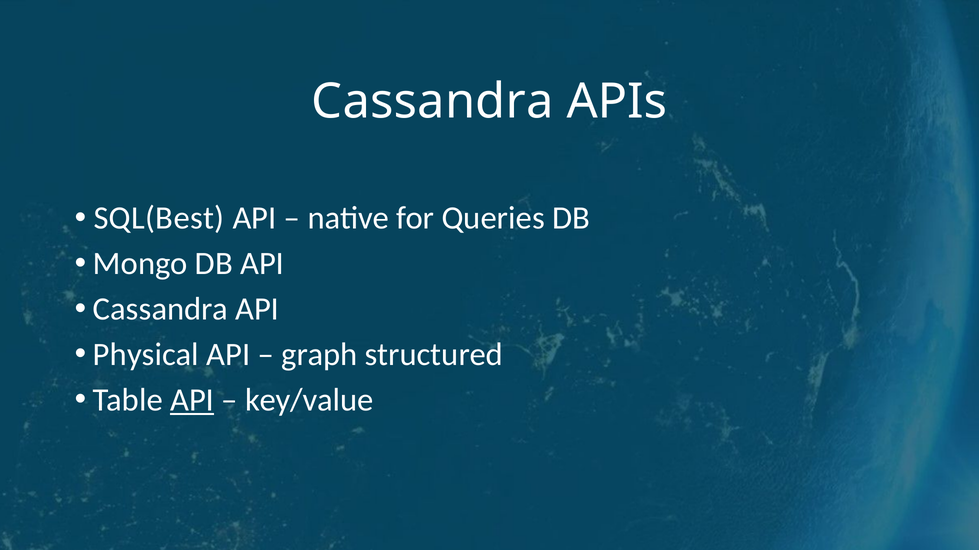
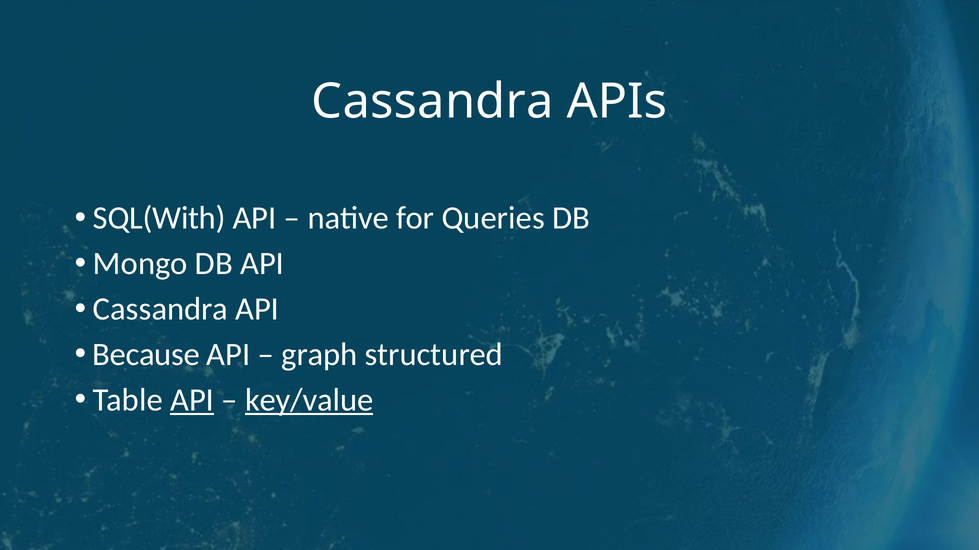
SQL(Best: SQL(Best -> SQL(With (159, 218)
Physical: Physical -> Because (146, 355)
key/value underline: none -> present (309, 400)
